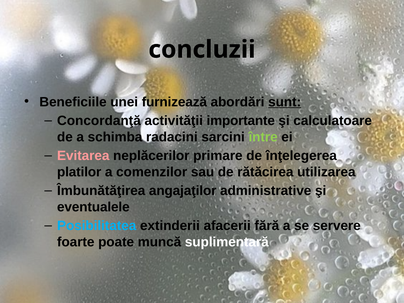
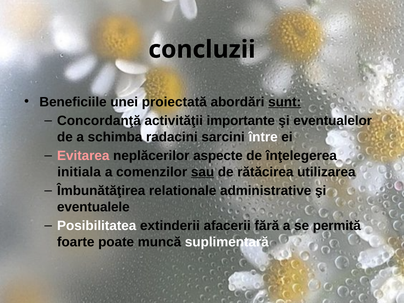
furnizează: furnizează -> proiectată (174, 102)
calculatoare: calculatoare -> eventualelor (333, 121)
între colour: light green -> white (263, 137)
primare: primare -> aspecte (218, 156)
platilor: platilor -> initiala (79, 172)
sau underline: none -> present (203, 172)
angajaţilor: angajaţilor -> relationale (183, 191)
Posibilitatea colour: light blue -> white (97, 226)
servere: servere -> permită (337, 226)
